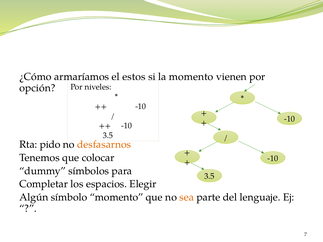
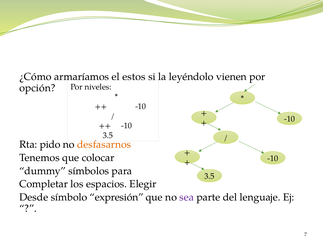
la momento: momento -> leyéndolo (191, 77)
Algún: Algún -> Desde (34, 198)
símbolo momento: momento -> expresión (117, 198)
sea colour: orange -> purple (187, 198)
